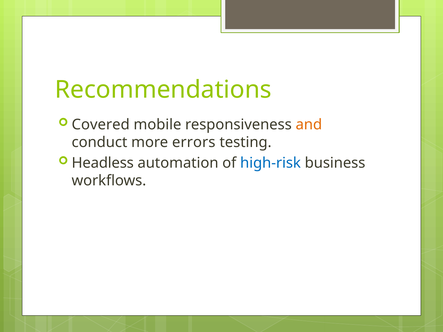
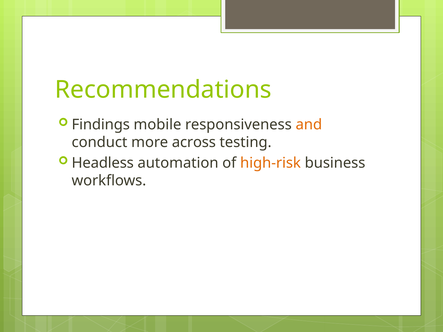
Covered: Covered -> Findings (101, 125)
errors: errors -> across (194, 142)
high-risk colour: blue -> orange (271, 163)
